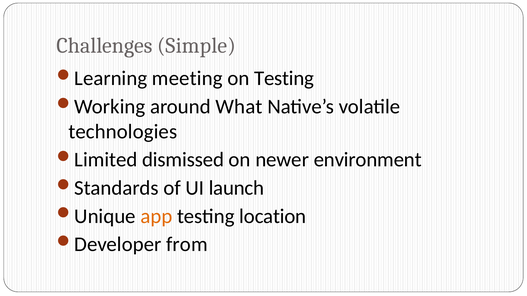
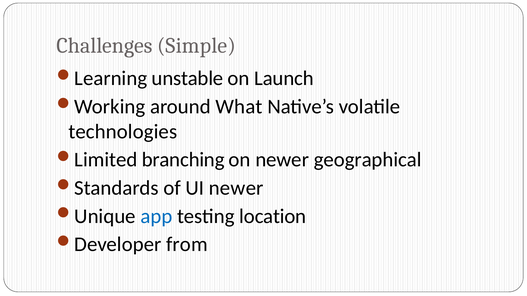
meeting: meeting -> unstable (187, 79)
on Testing: Testing -> Launch (284, 79)
dismissed: dismissed -> branching (183, 160)
environment: environment -> geographical (368, 160)
UI launch: launch -> newer (236, 188)
app colour: orange -> blue (156, 216)
